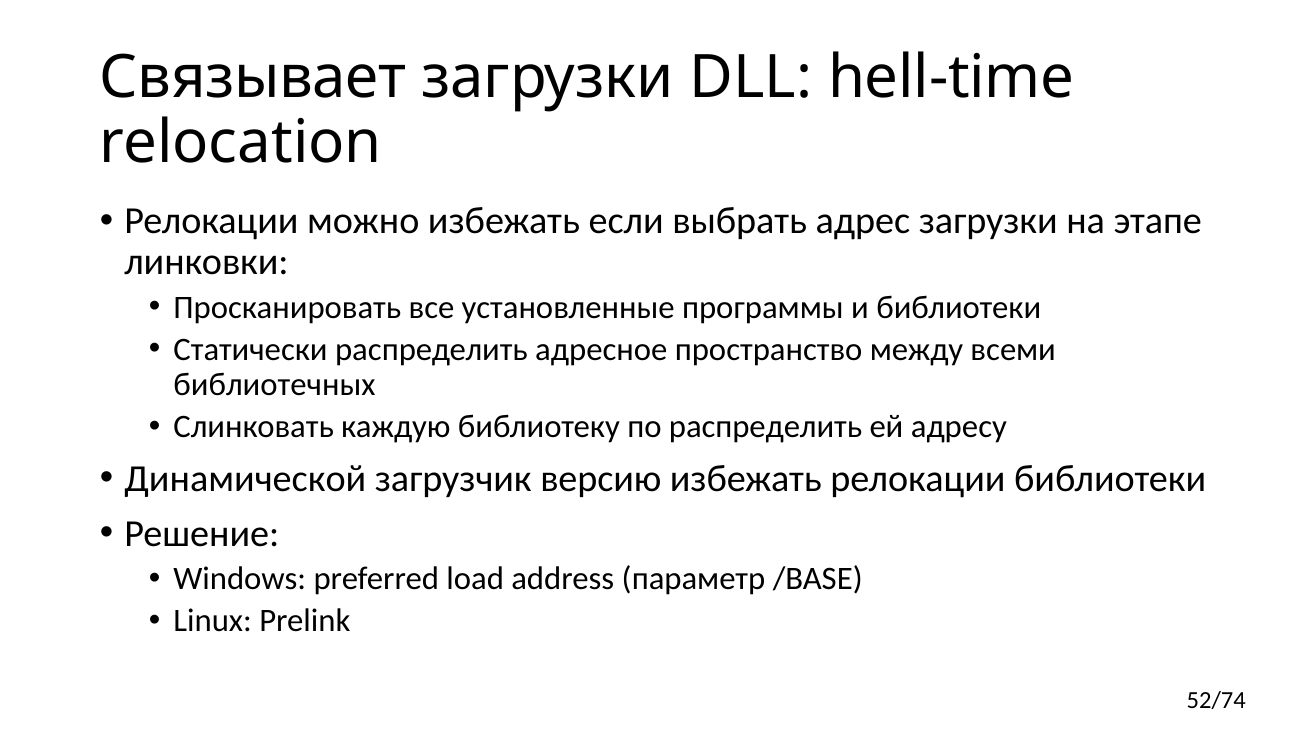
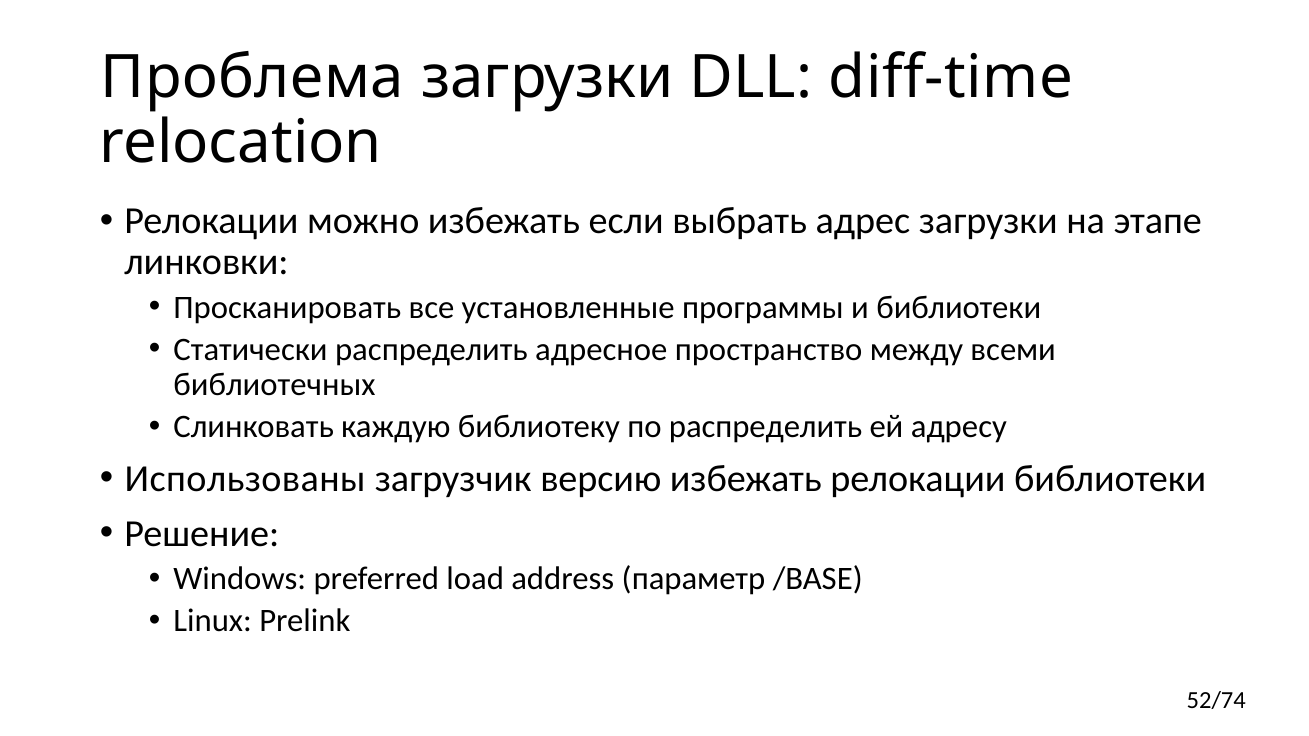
Связывает: Связывает -> Проблема (252, 78)
hell-time: hell-time -> diff-time (951, 78)
Динамической: Динамической -> Использованы (245, 479)
